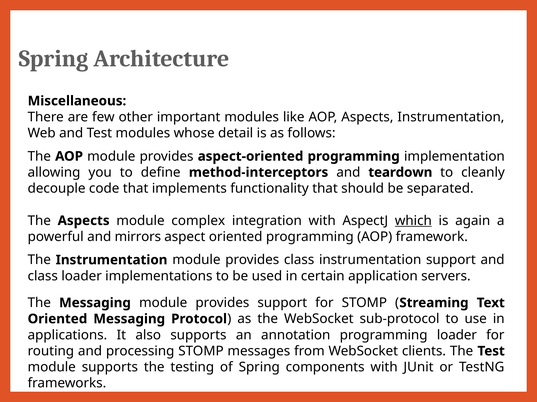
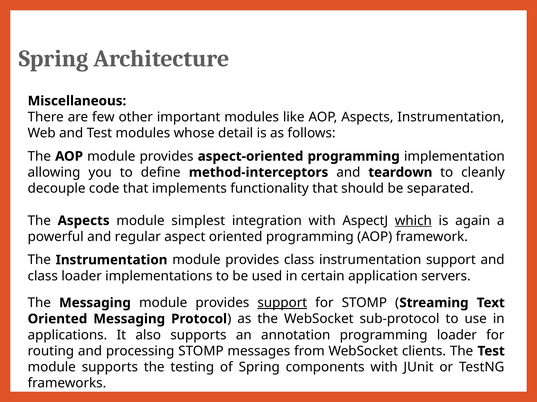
complex: complex -> simplest (198, 221)
mirrors: mirrors -> regular (138, 237)
support underline: none -> present (282, 303)
